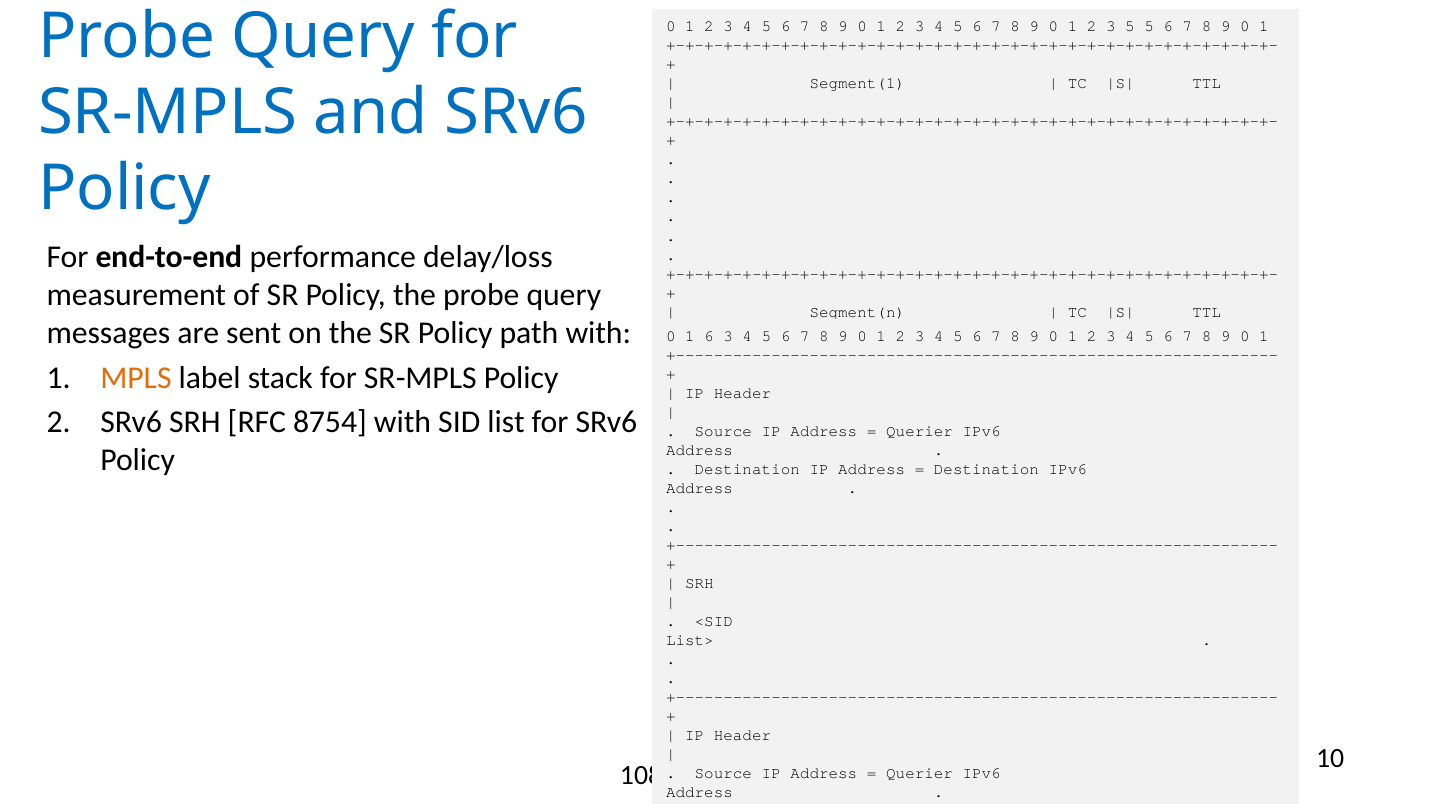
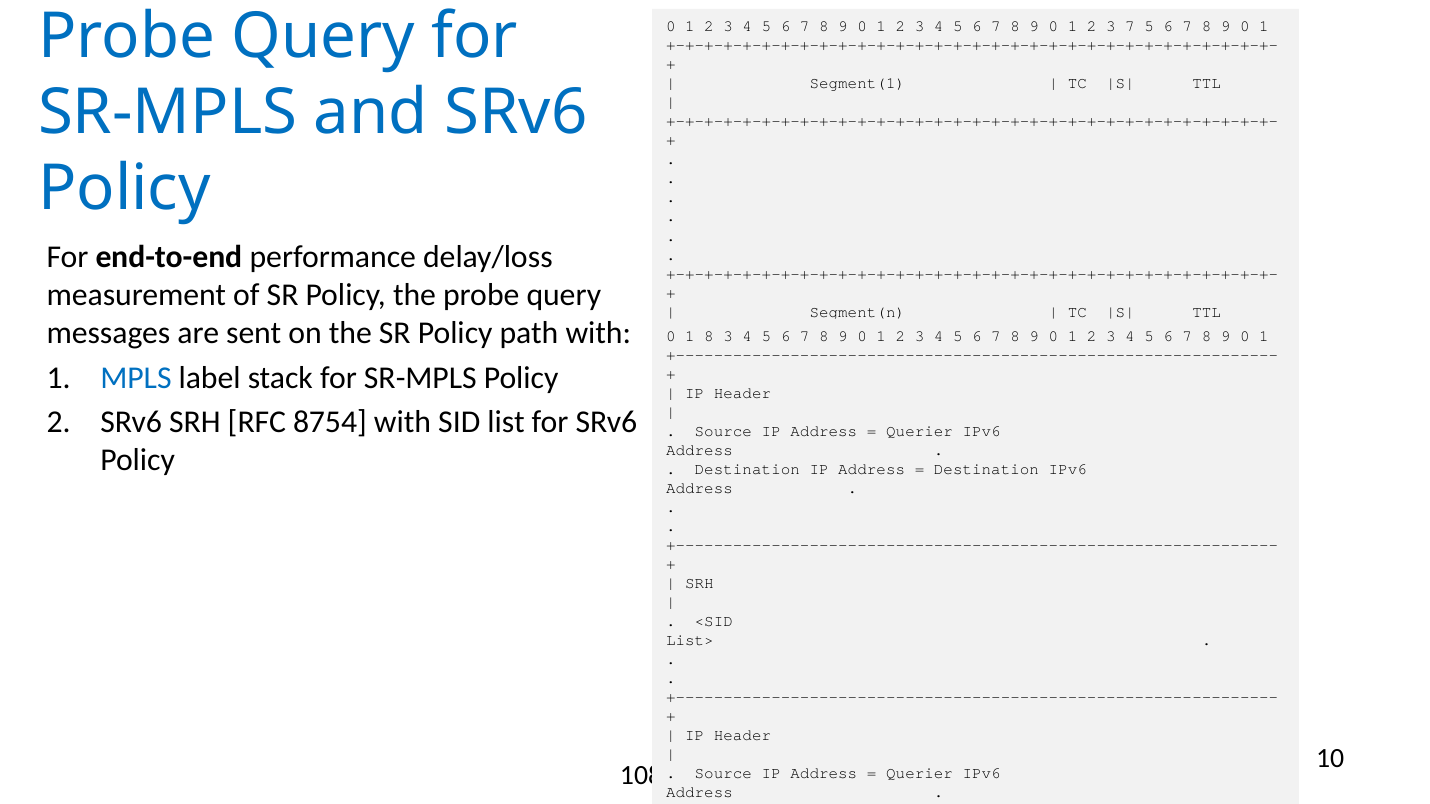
3 5: 5 -> 7 (1130, 27)
1 6: 6 -> 8 (709, 336)
MPLS colour: orange -> blue (136, 378)
